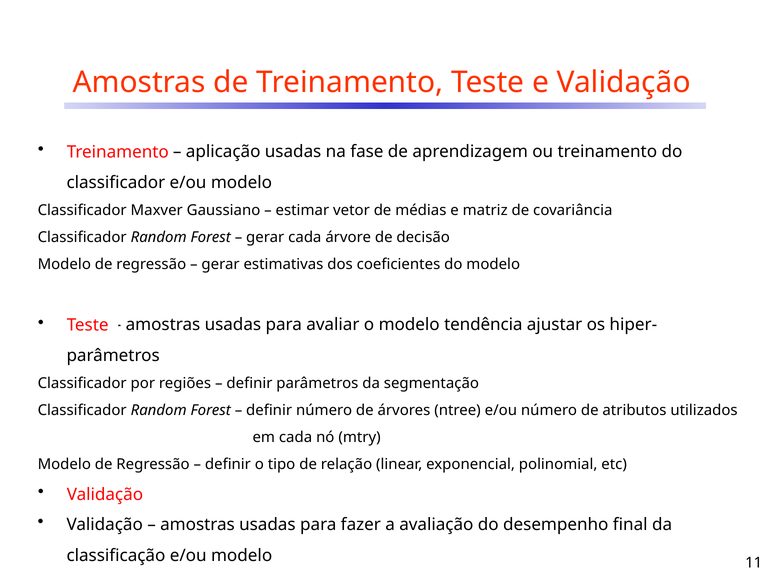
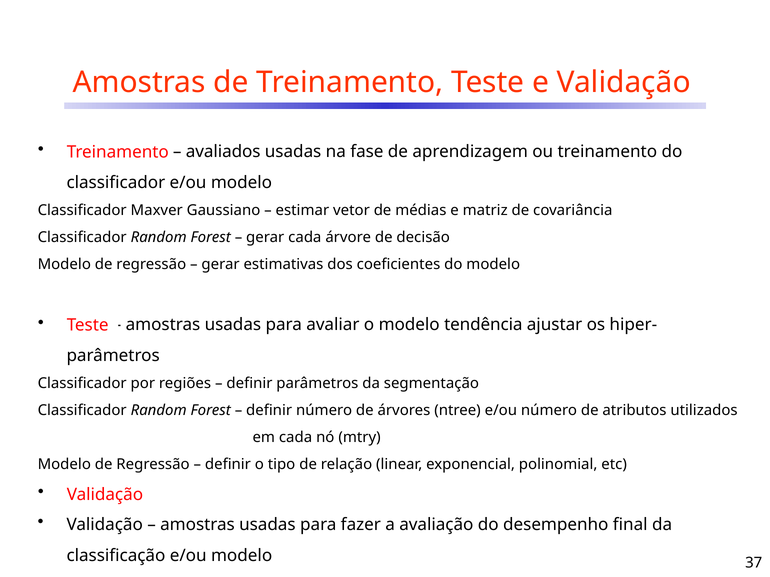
aplicação: aplicação -> avaliados (223, 152)
11: 11 -> 37 (754, 563)
